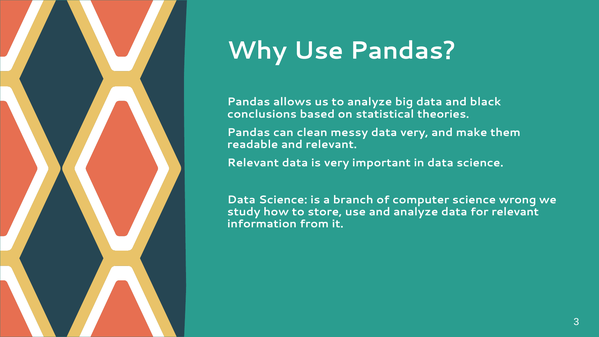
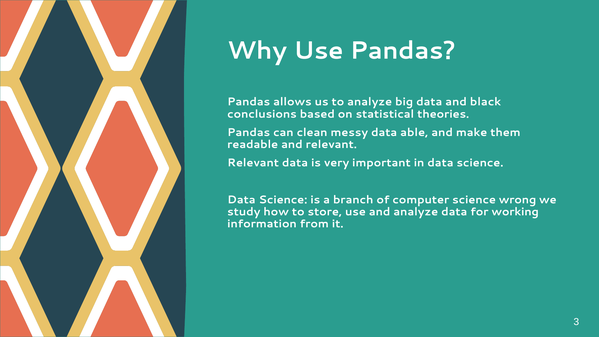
data very: very -> able (414, 132)
for relevant: relevant -> working (515, 212)
